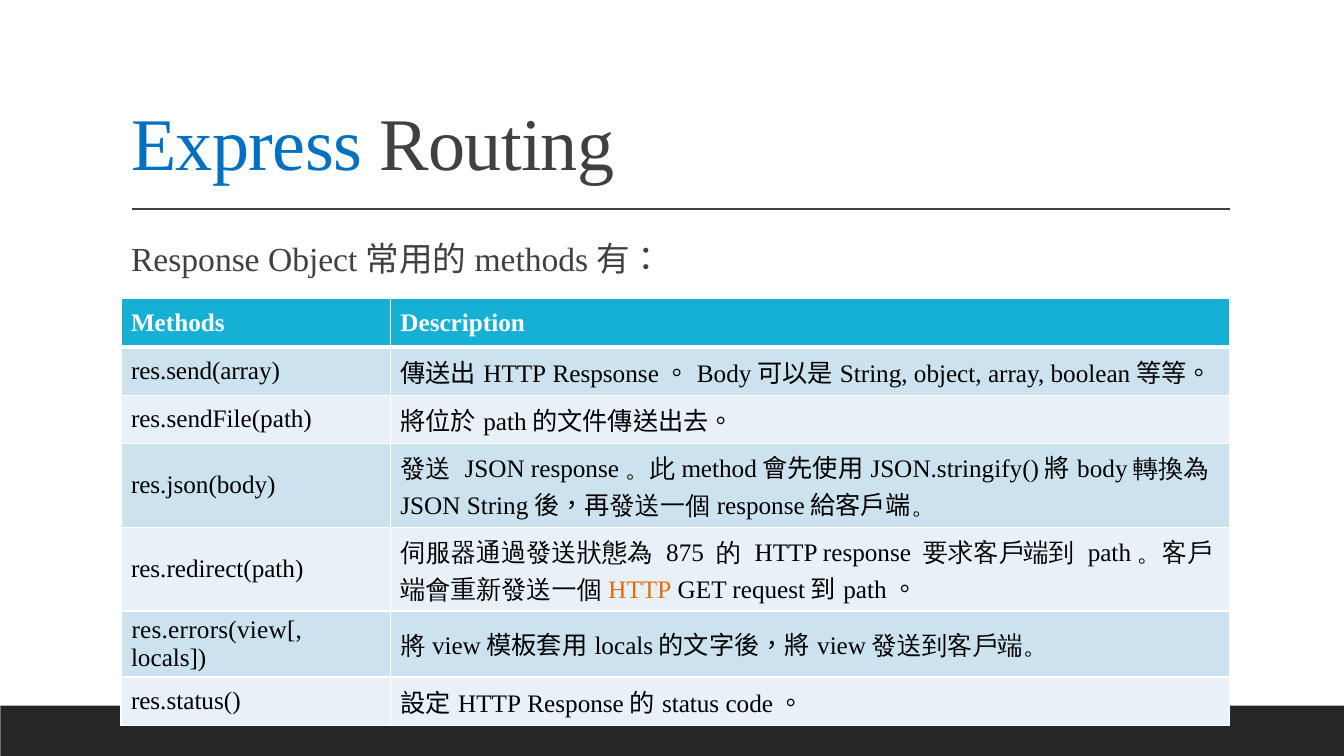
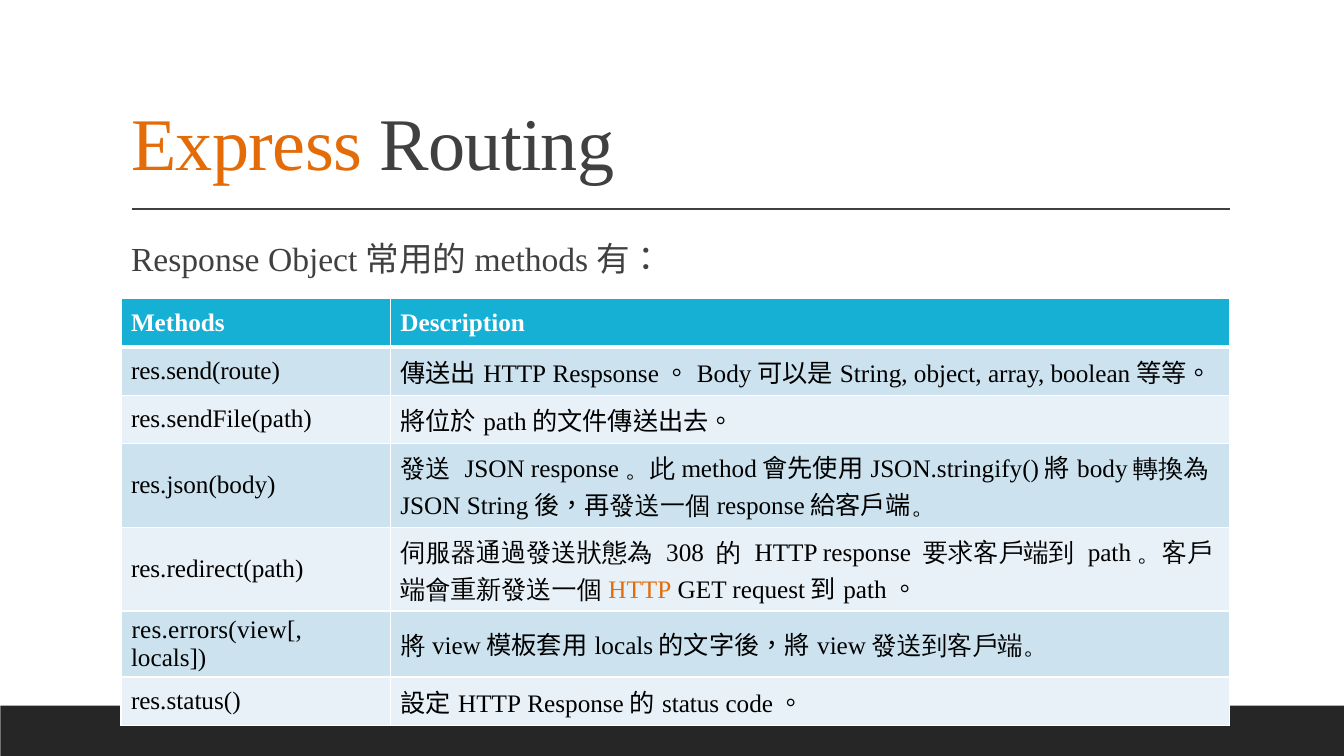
Express colour: blue -> orange (247, 146)
res.send(array: res.send(array -> res.send(route (205, 371)
875: 875 -> 308 (685, 553)
